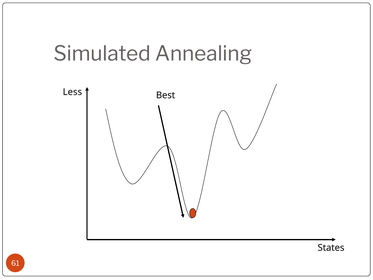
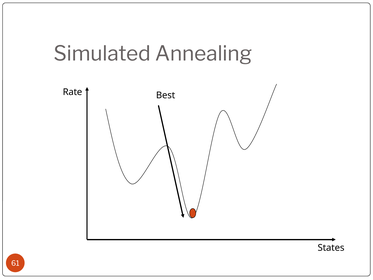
Less: Less -> Rate (72, 92)
